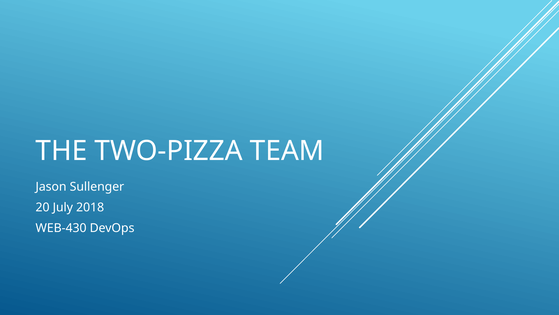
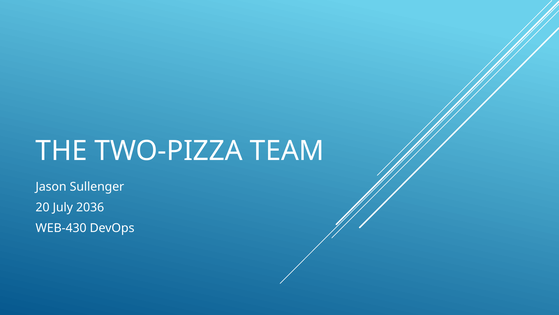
2018: 2018 -> 2036 (90, 207)
